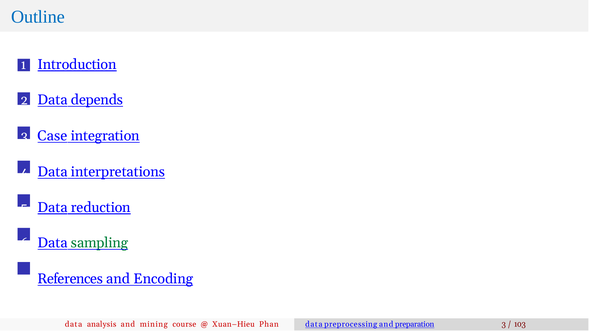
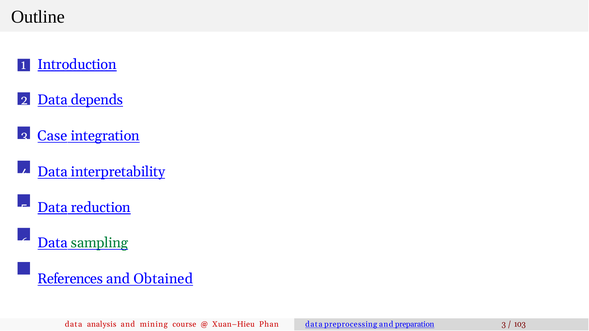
Outline colour: blue -> black (38, 17)
interpretations: interpretations -> interpretability (118, 172)
Encoding: Encoding -> Obtained (163, 279)
